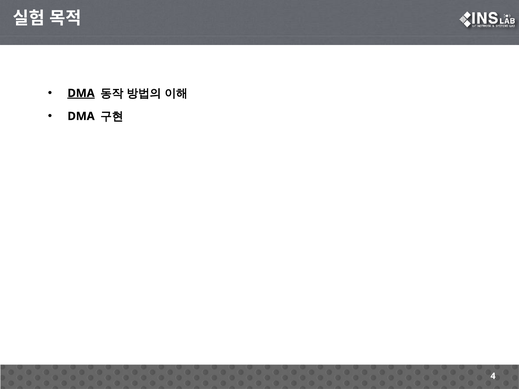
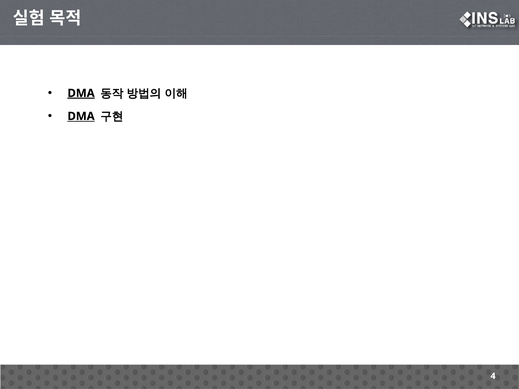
DMA underline: none -> present (81, 116)
